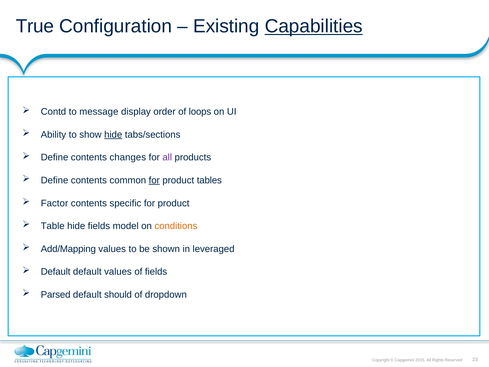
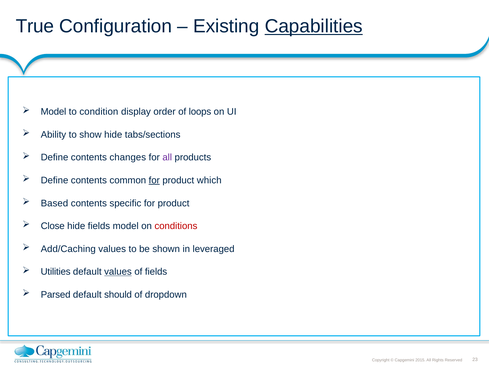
Contd: Contd -> Model (53, 112)
message: message -> condition (99, 112)
hide underline: present -> none (113, 135)
tables: tables -> which (209, 180)
Factor: Factor -> Based (54, 203)
Table: Table -> Close (53, 226)
conditions colour: orange -> red (176, 226)
Add/Mapping: Add/Mapping -> Add/Caching (68, 249)
Default: Default -> Utilities (56, 272)
values underline: none -> present (118, 272)
